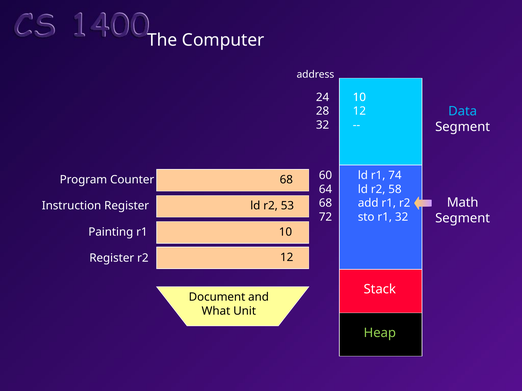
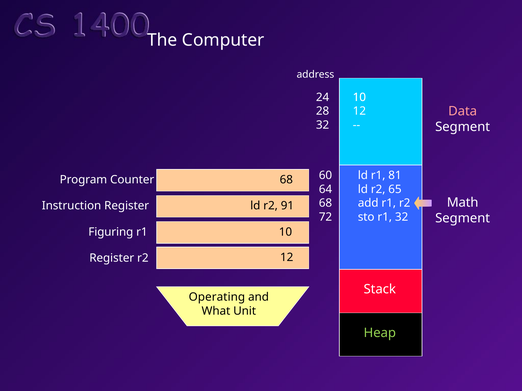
Data colour: light blue -> pink (463, 111)
74: 74 -> 81 (395, 176)
58: 58 -> 65 (395, 190)
53: 53 -> 91 (287, 206)
Painting: Painting -> Figuring (111, 232)
Document: Document -> Operating (217, 297)
